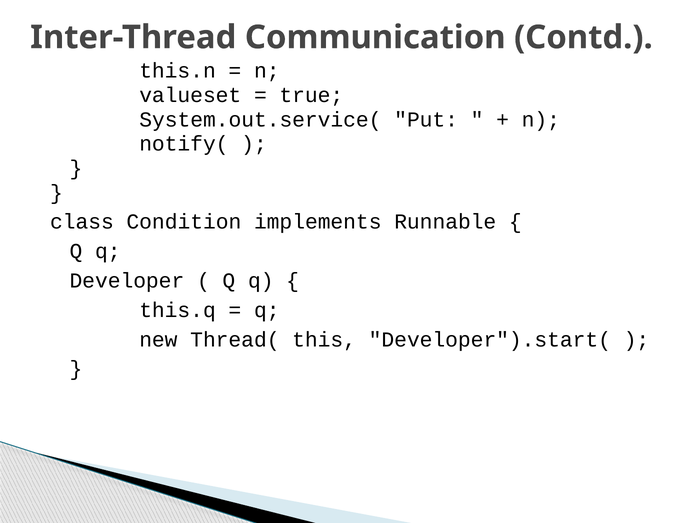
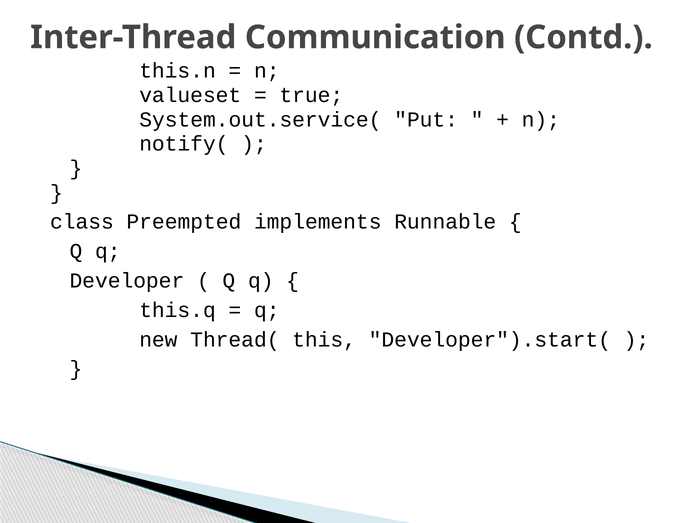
Condition: Condition -> Preempted (184, 222)
